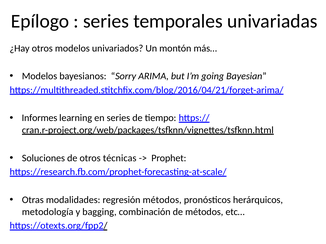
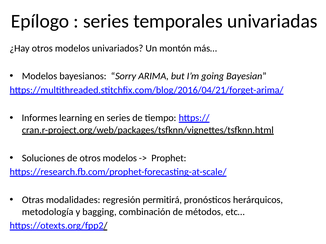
de otros técnicas: técnicas -> modelos (120, 158)
regresión métodos: métodos -> permitirá (162, 200)
